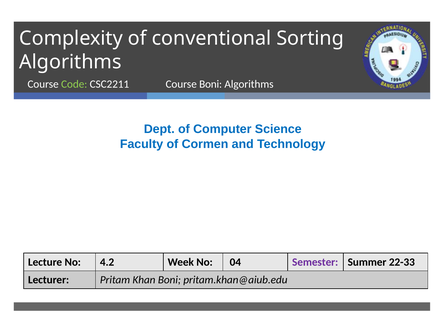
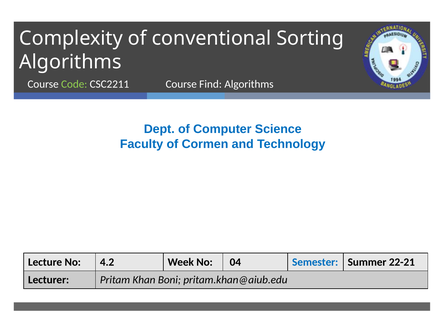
Course Boni: Boni -> Find (211, 84)
Semester colour: purple -> blue (315, 262)
22-33: 22-33 -> 22-21 (402, 262)
